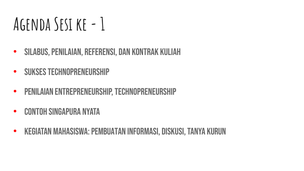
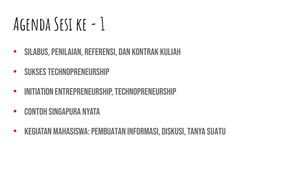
Penilaian: Penilaian -> Initiation (39, 92)
Kurun: Kurun -> Suatu (216, 132)
